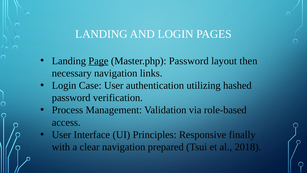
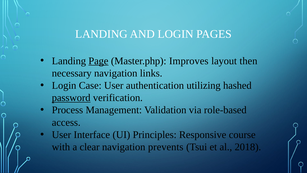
Master.php Password: Password -> Improves (189, 61)
password underline: none -> present (71, 98)
finally: finally -> course (242, 134)
prepared: prepared -> prevents (166, 147)
